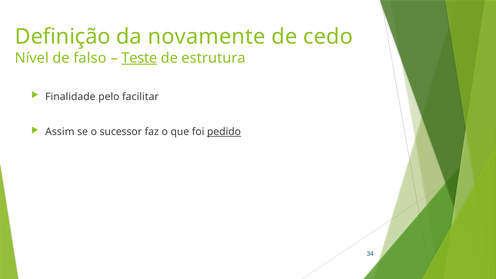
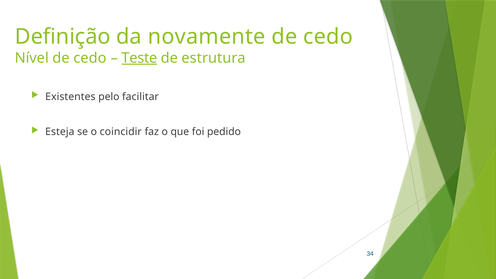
Nível de falso: falso -> cedo (90, 58)
Finalidade: Finalidade -> Existentes (70, 97)
Assim: Assim -> Esteja (60, 132)
sucessor: sucessor -> coincidir (121, 132)
pedido underline: present -> none (224, 132)
